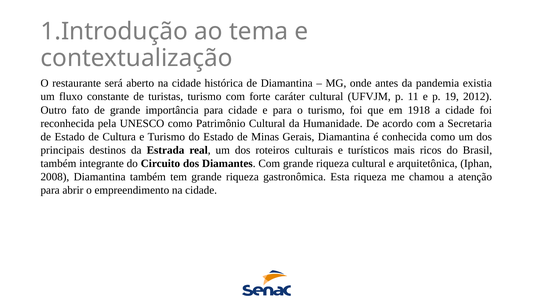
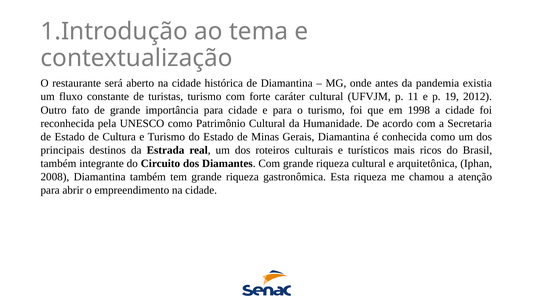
1918: 1918 -> 1998 (419, 110)
